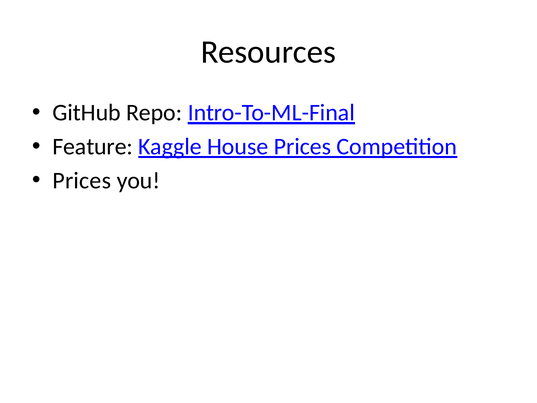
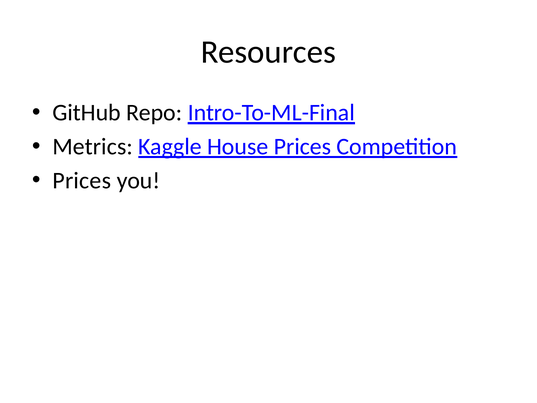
Feature: Feature -> Metrics (93, 147)
